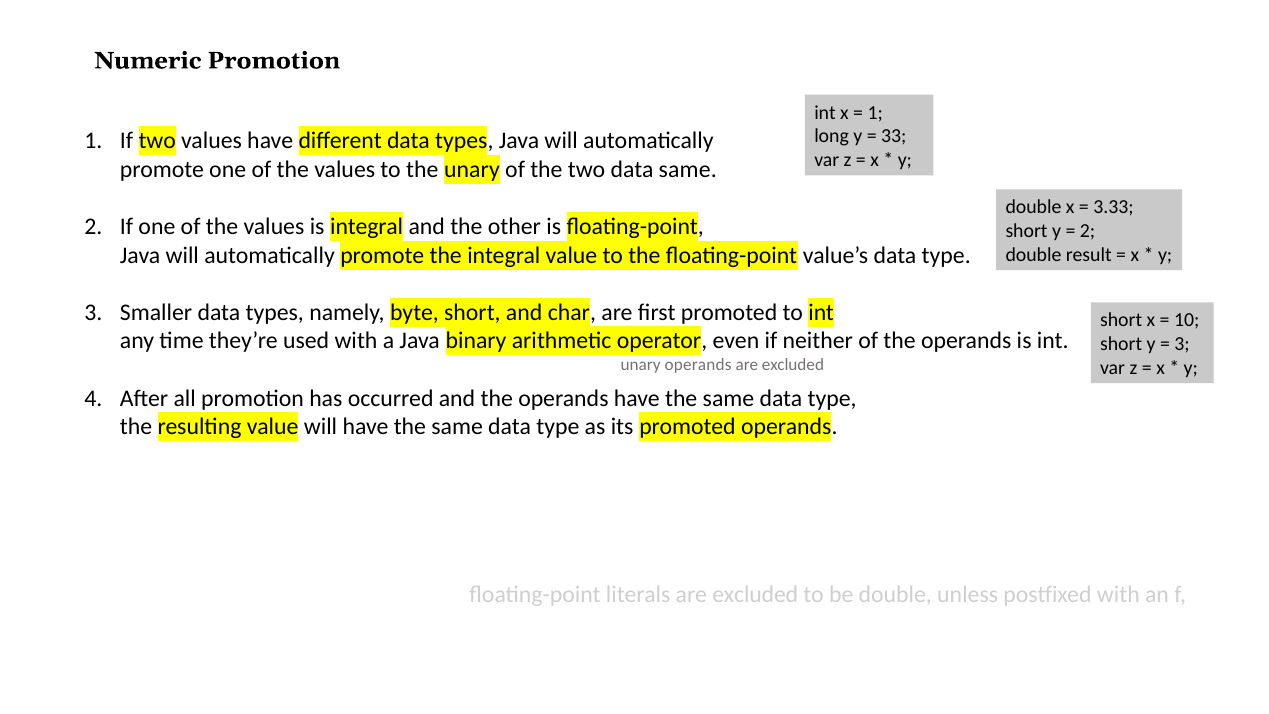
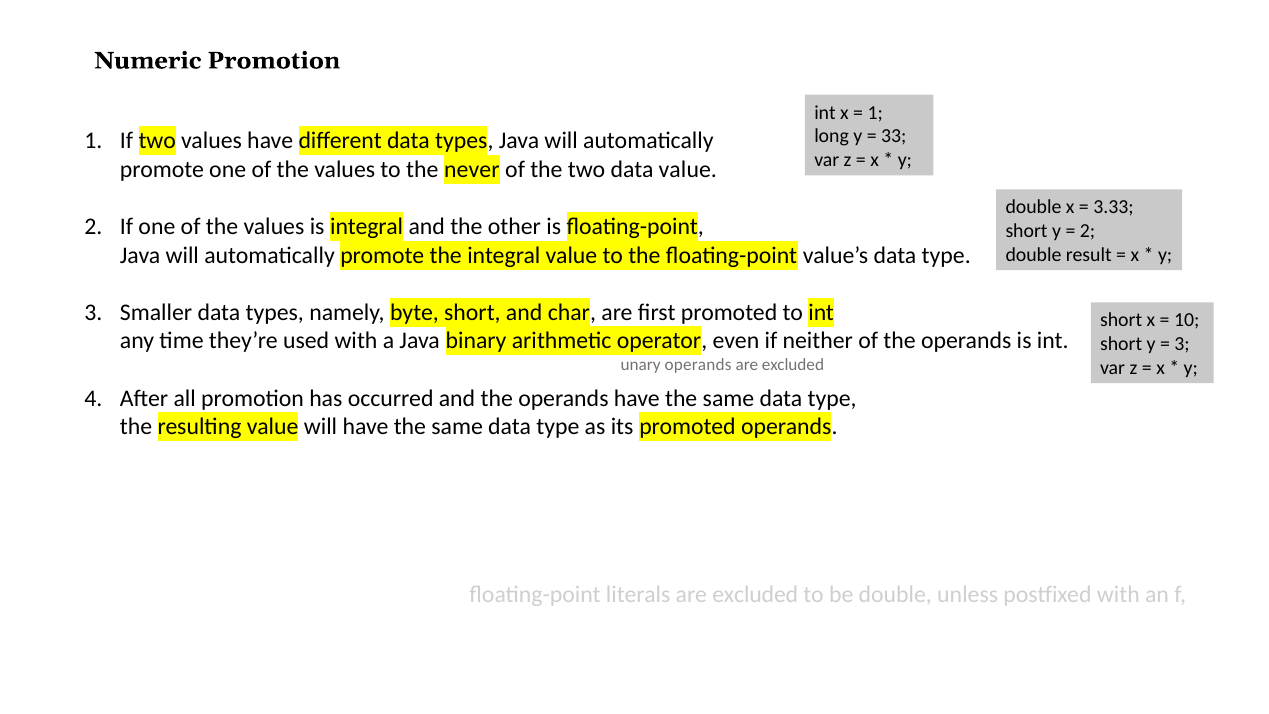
the unary: unary -> never (472, 170)
data same: same -> value (688, 170)
